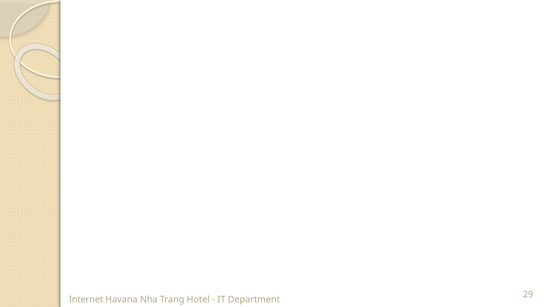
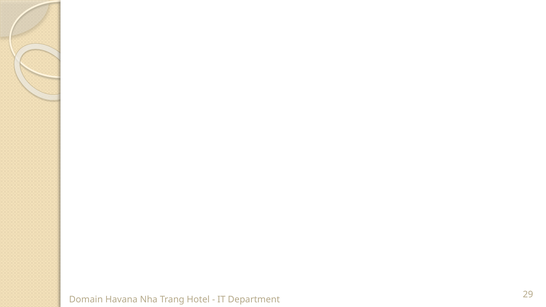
Internet: Internet -> Domain (86, 300)
